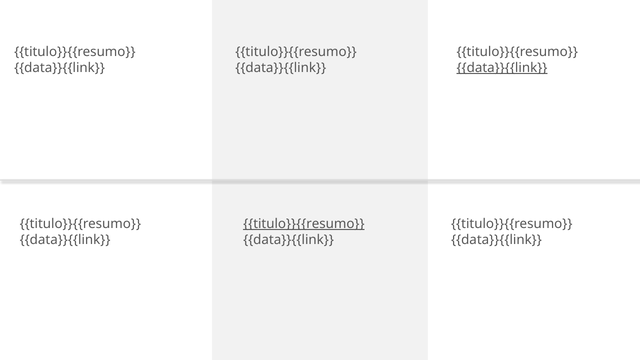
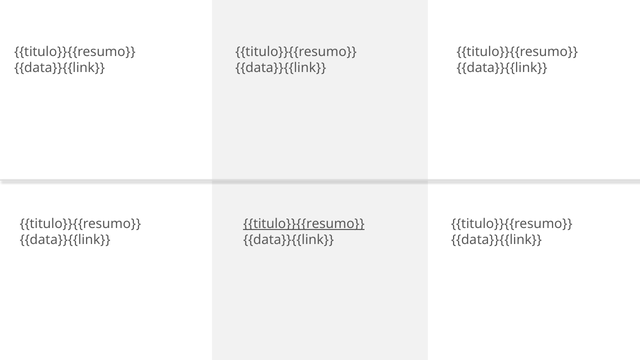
data}}{{link underline: present -> none (502, 68)
